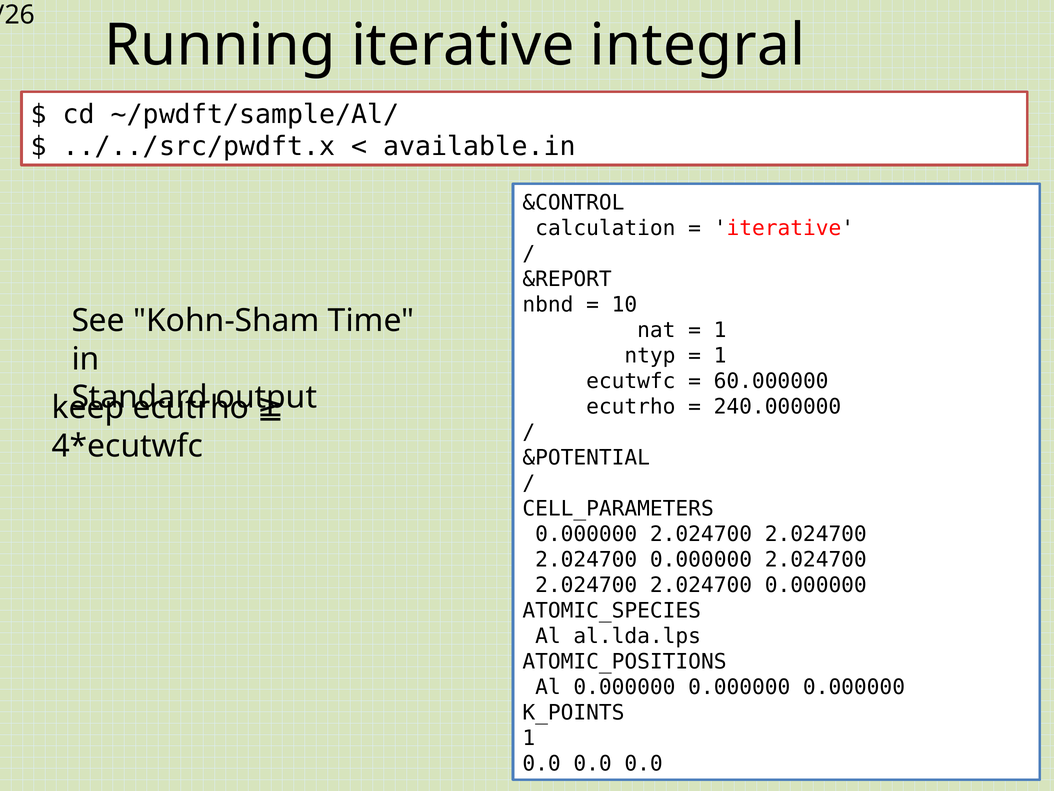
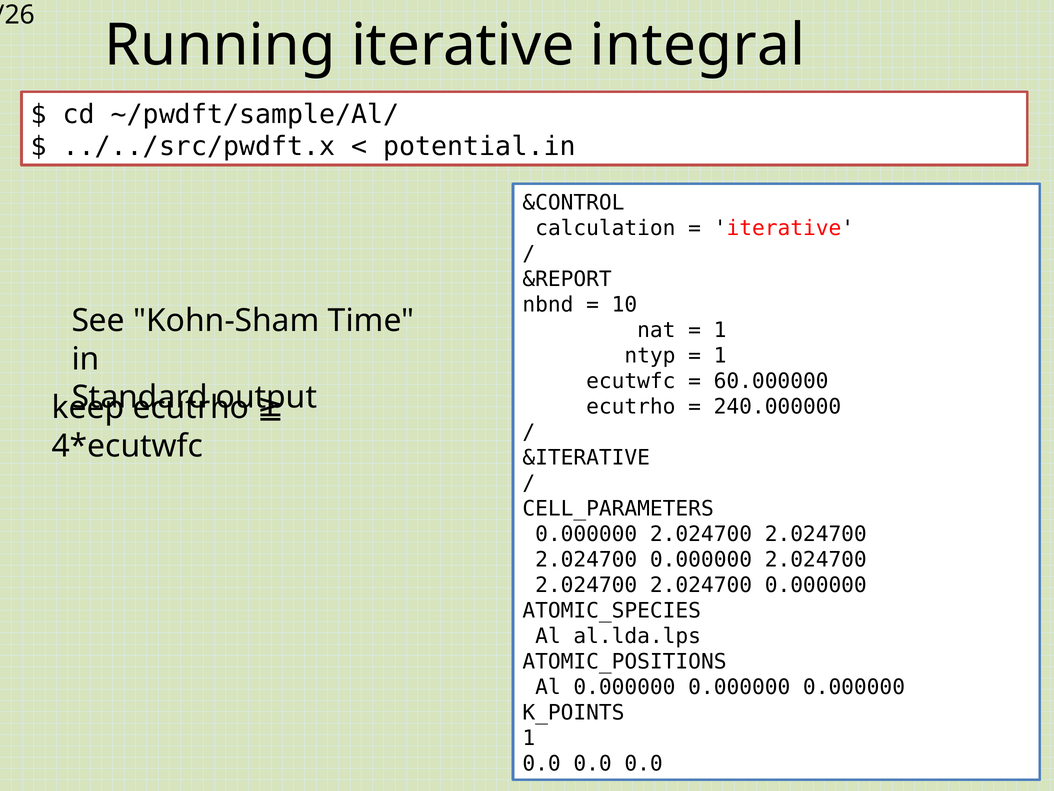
available.in: available.in -> potential.in (479, 146)
&POTENTIAL: &POTENTIAL -> &ITERATIVE (586, 457)
